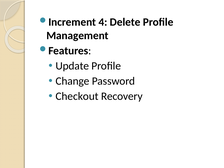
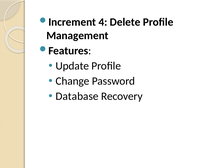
Checkout: Checkout -> Database (77, 96)
